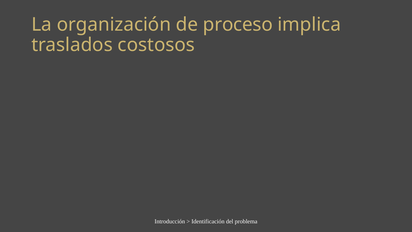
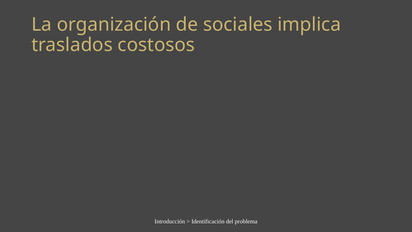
proceso: proceso -> sociales (238, 24)
